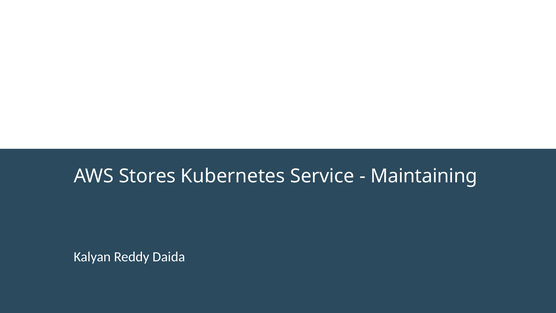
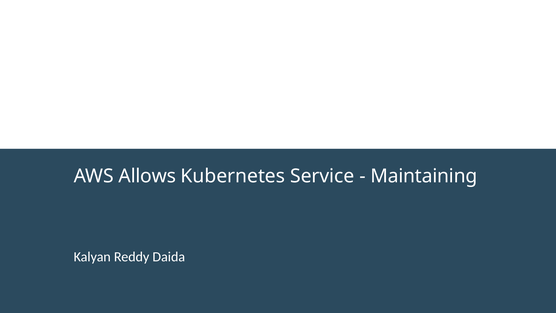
Stores: Stores -> Allows (147, 176)
